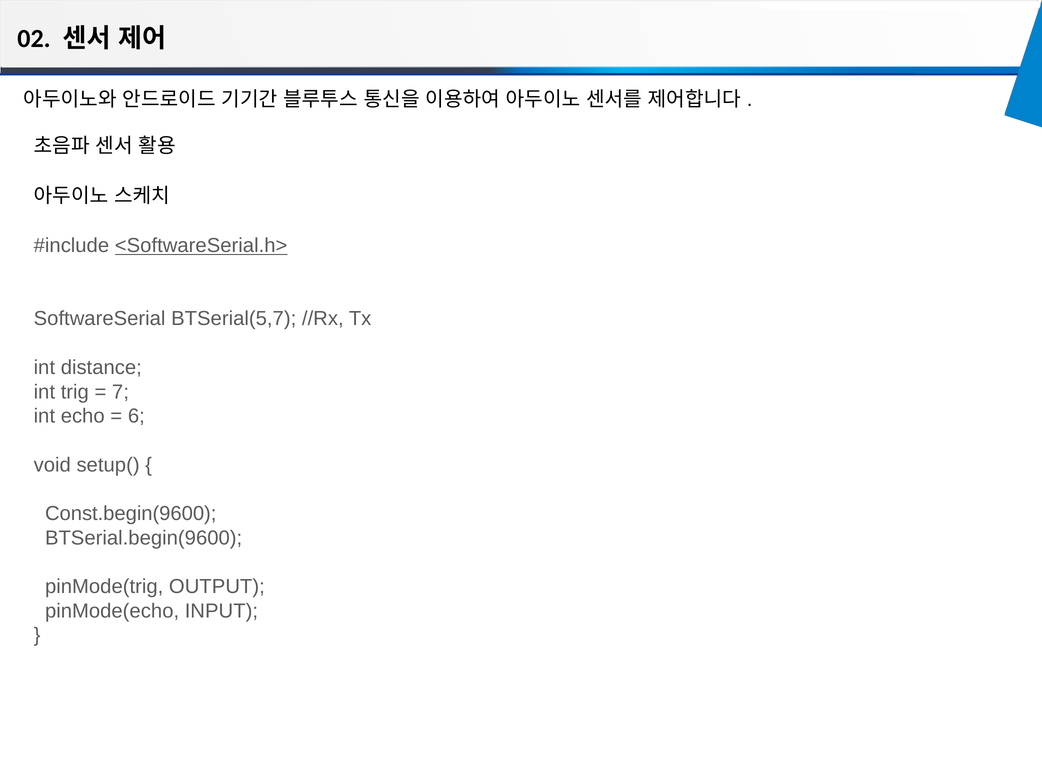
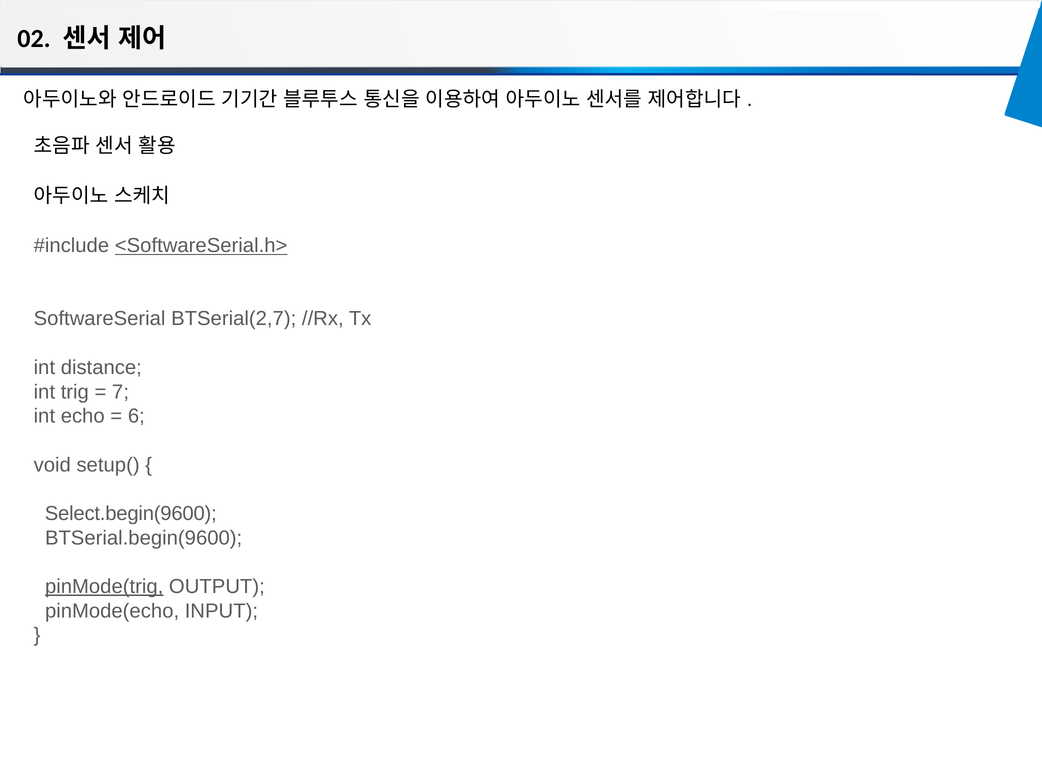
BTSerial(5,7: BTSerial(5,7 -> BTSerial(2,7 (234, 319)
Const.begin(9600: Const.begin(9600 -> Select.begin(9600 (131, 513)
pinMode(trig underline: none -> present (104, 586)
